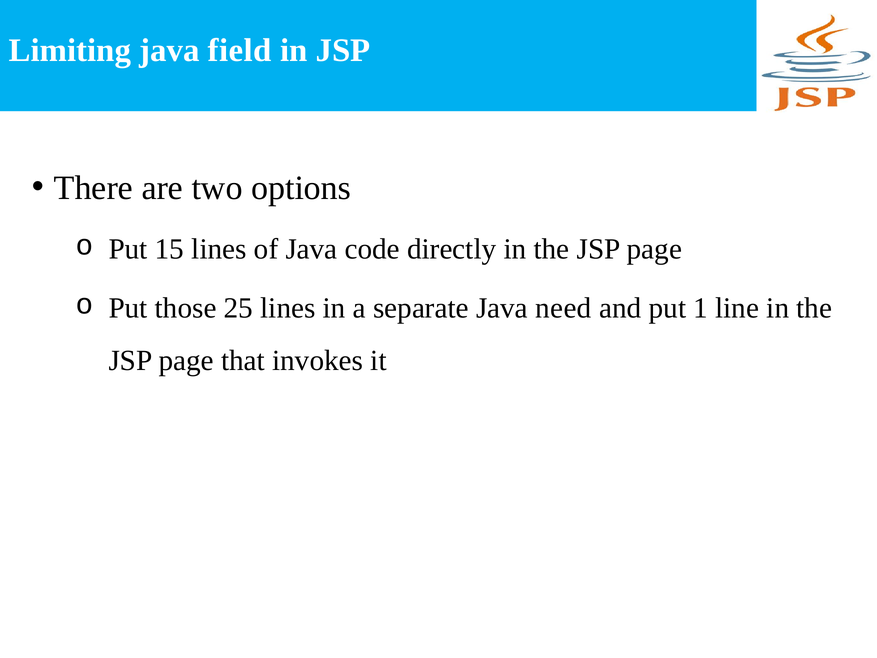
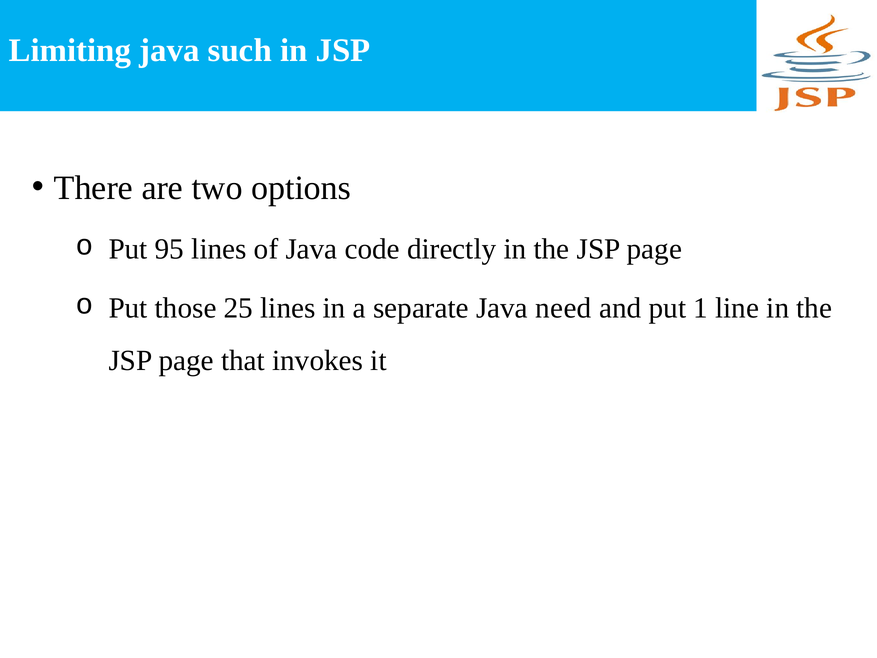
field: field -> such (240, 50)
15: 15 -> 95 (169, 249)
